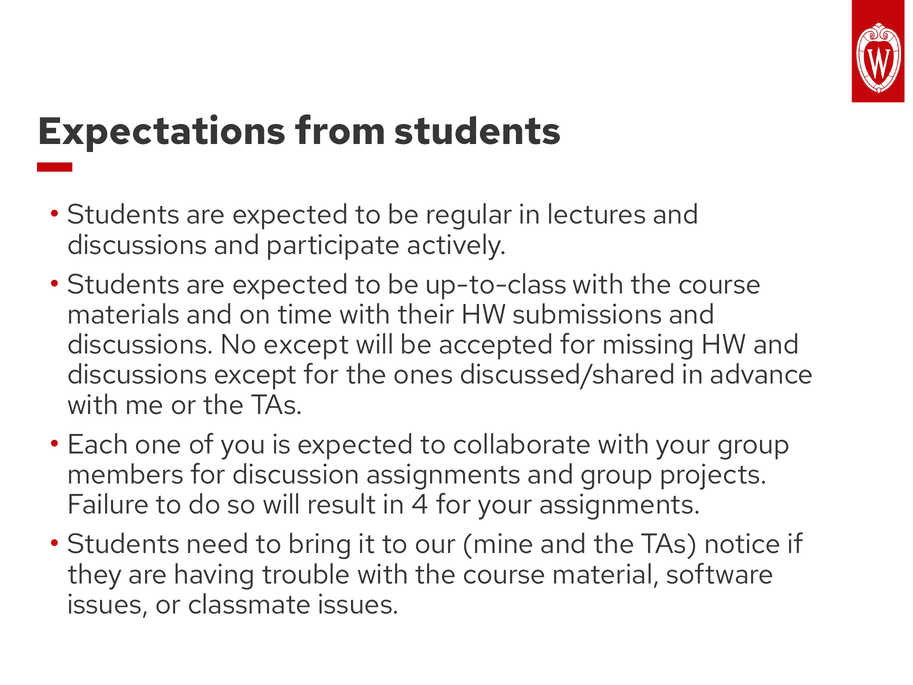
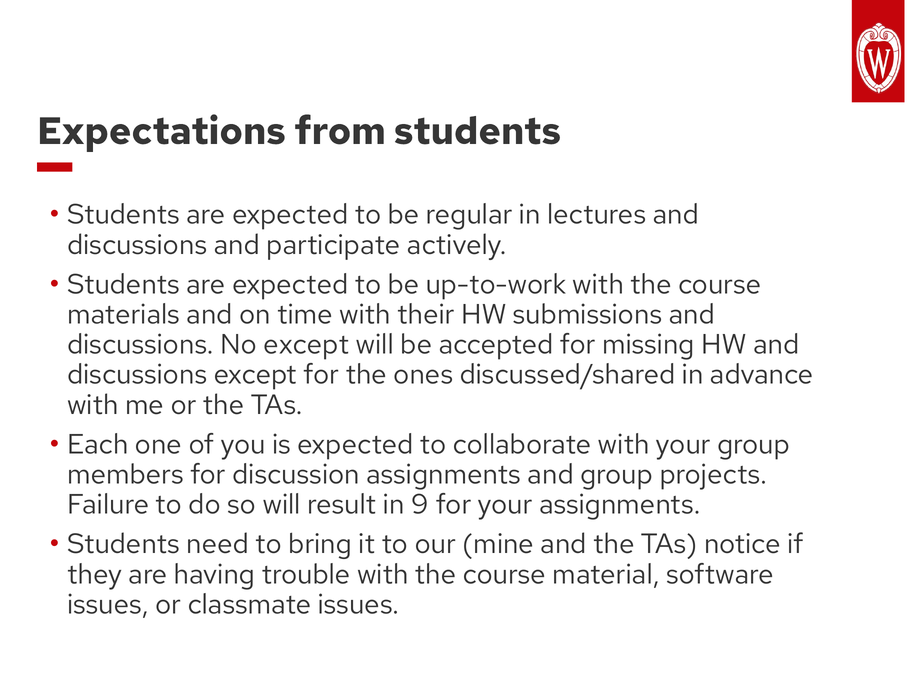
up-to-class: up-to-class -> up-to-work (496, 284)
4: 4 -> 9 (420, 504)
